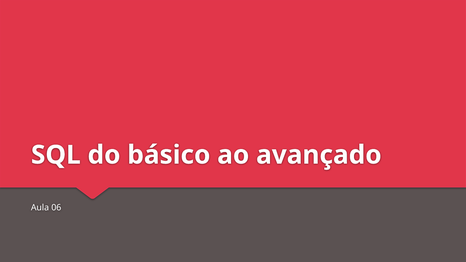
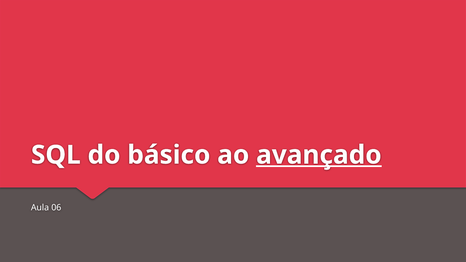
avançado underline: none -> present (319, 155)
